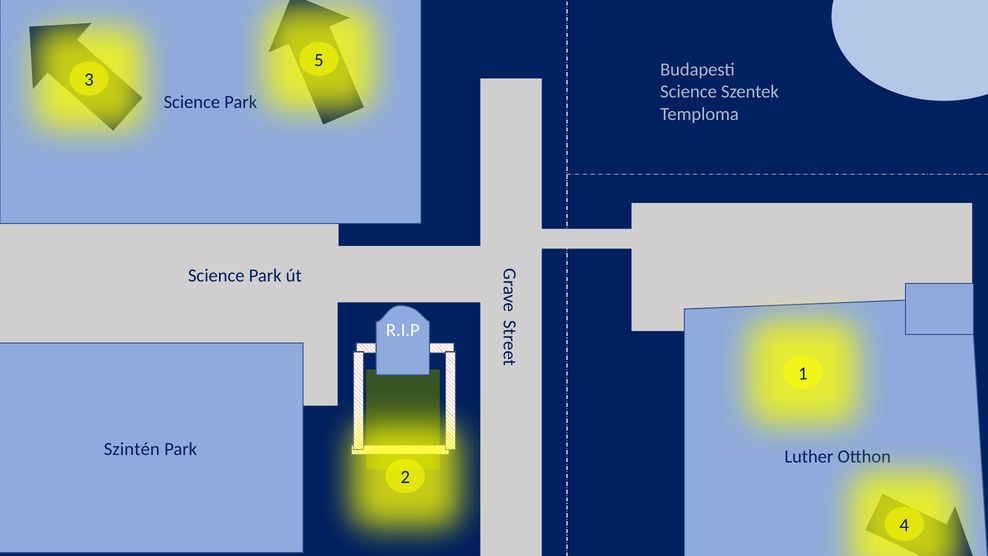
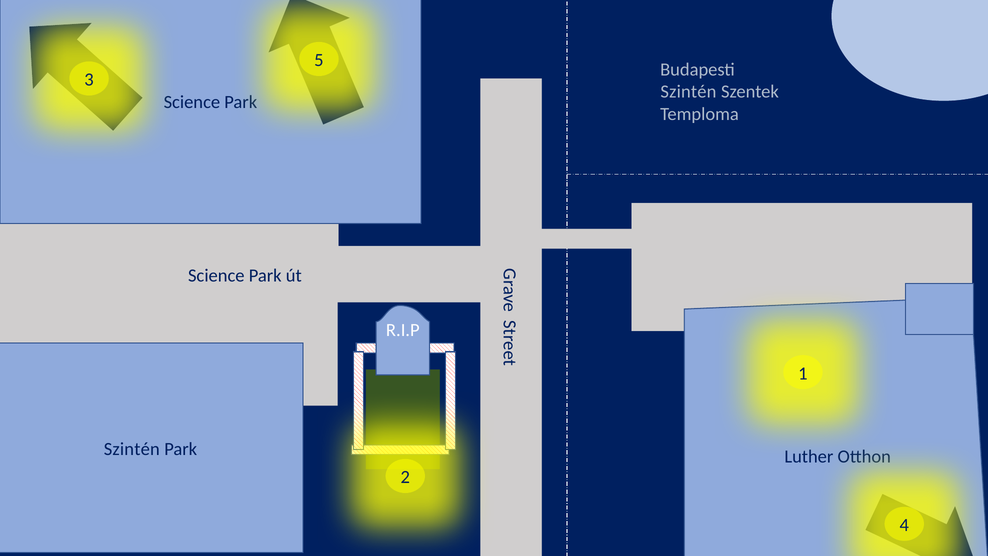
Science: Science -> Szintén (688, 92)
